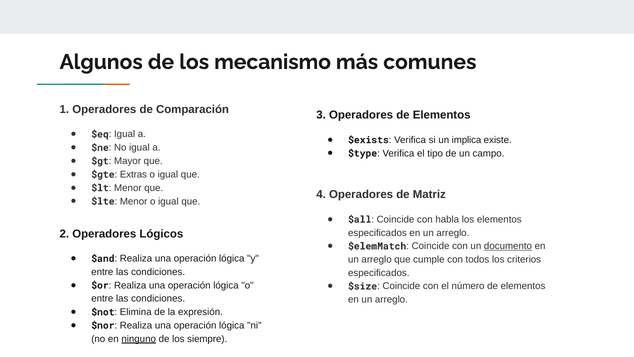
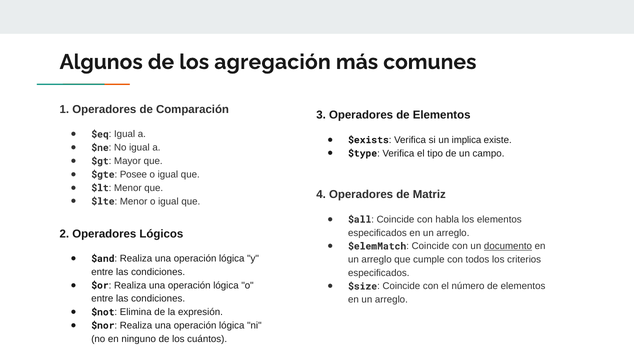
mecanismo: mecanismo -> agregación (272, 62)
Extras: Extras -> Posee (133, 174)
ninguno underline: present -> none (139, 339)
siempre: siempre -> cuántos (207, 339)
